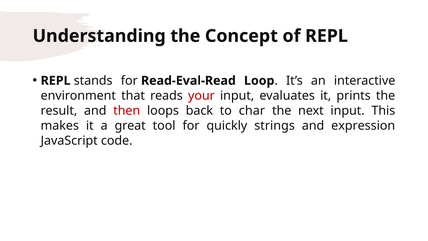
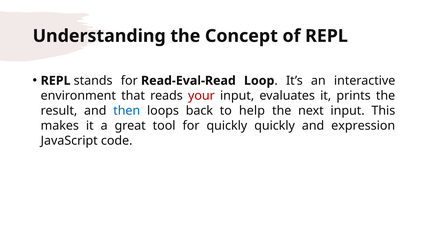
then colour: red -> blue (127, 111)
char: char -> help (252, 111)
quickly strings: strings -> quickly (275, 126)
